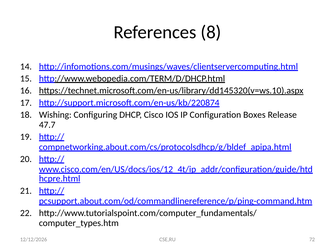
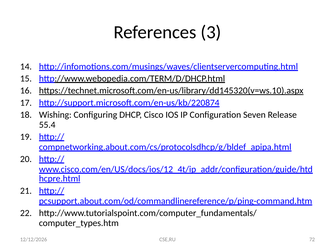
8: 8 -> 3 (211, 32)
Boxes: Boxes -> Seven (254, 115)
47.7: 47.7 -> 55.4 (47, 125)
